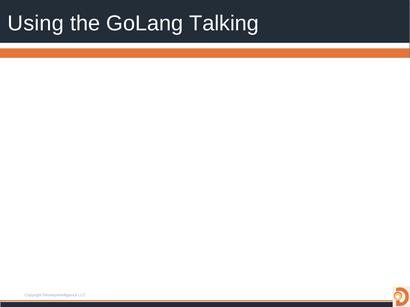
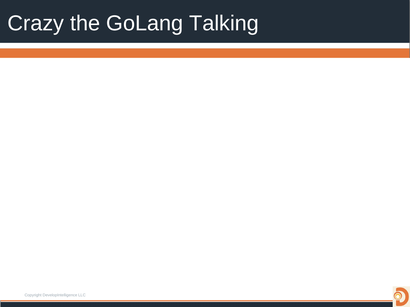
Using: Using -> Crazy (36, 23)
